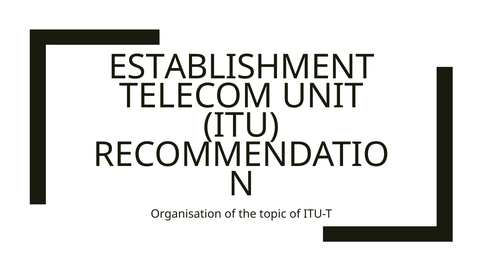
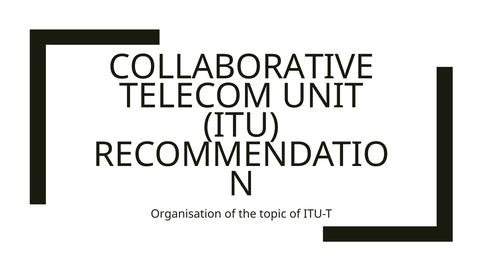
ESTABLISHMENT: ESTABLISHMENT -> COLLABORATIVE (241, 67)
